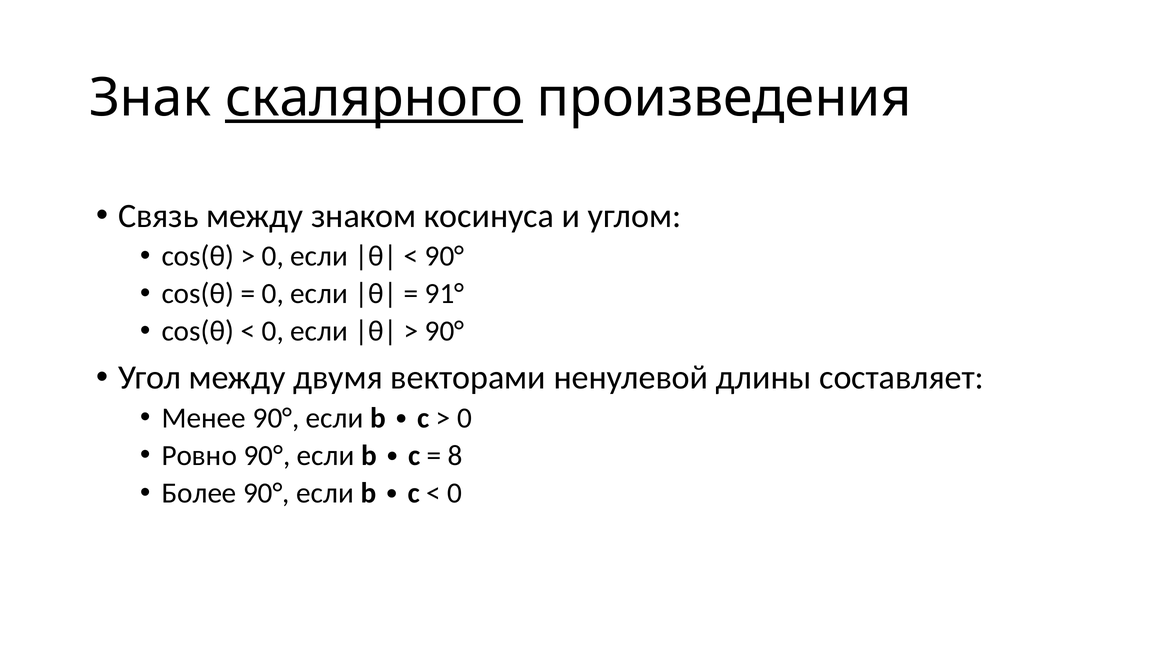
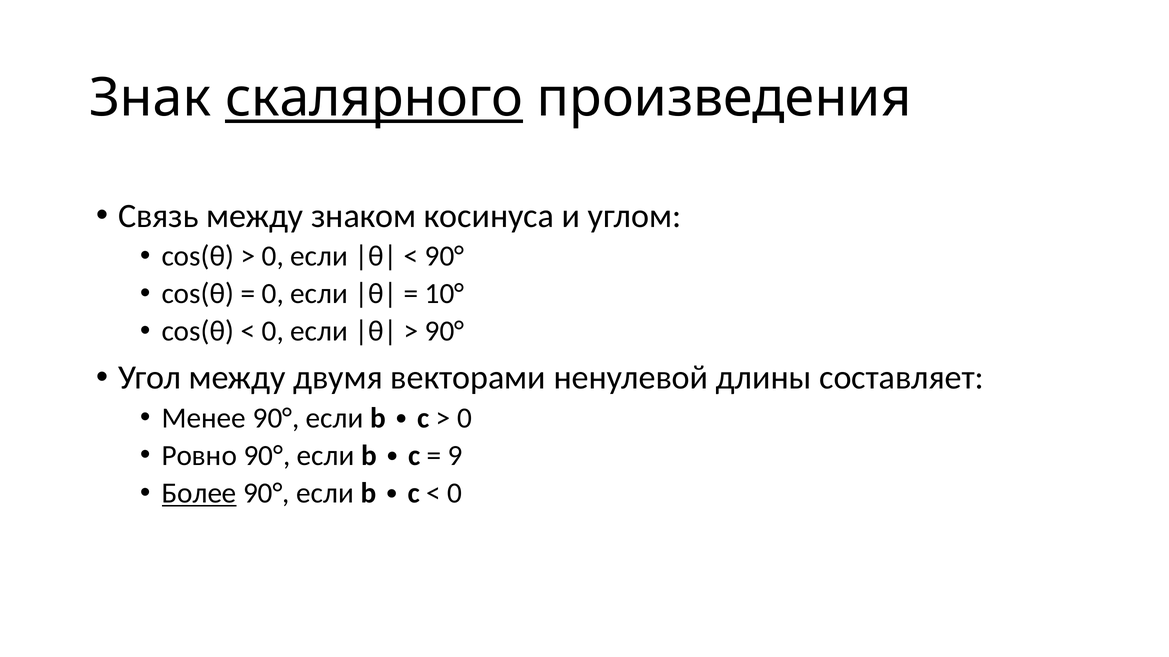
91°: 91° -> 10° (444, 294)
8: 8 -> 9 (455, 456)
Более underline: none -> present (199, 494)
